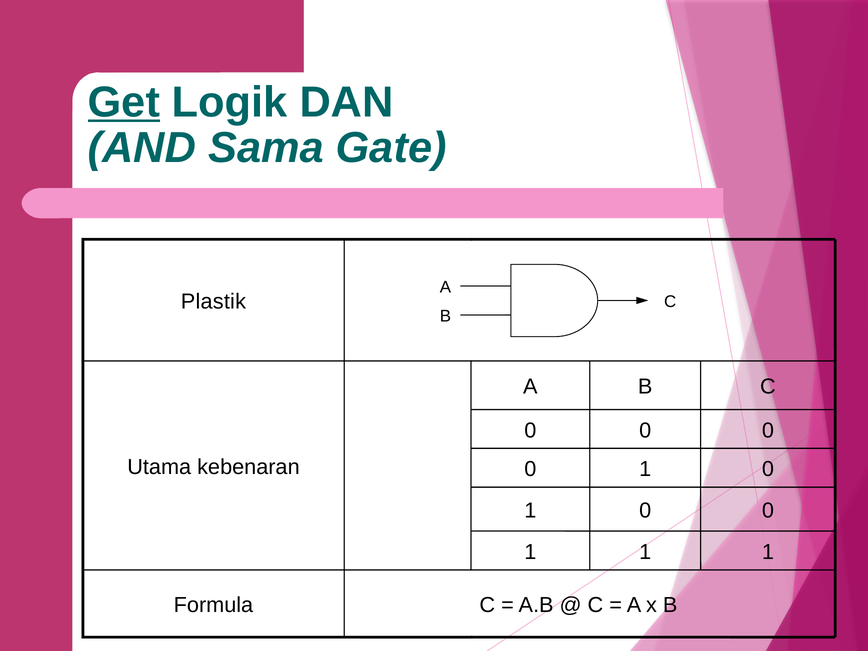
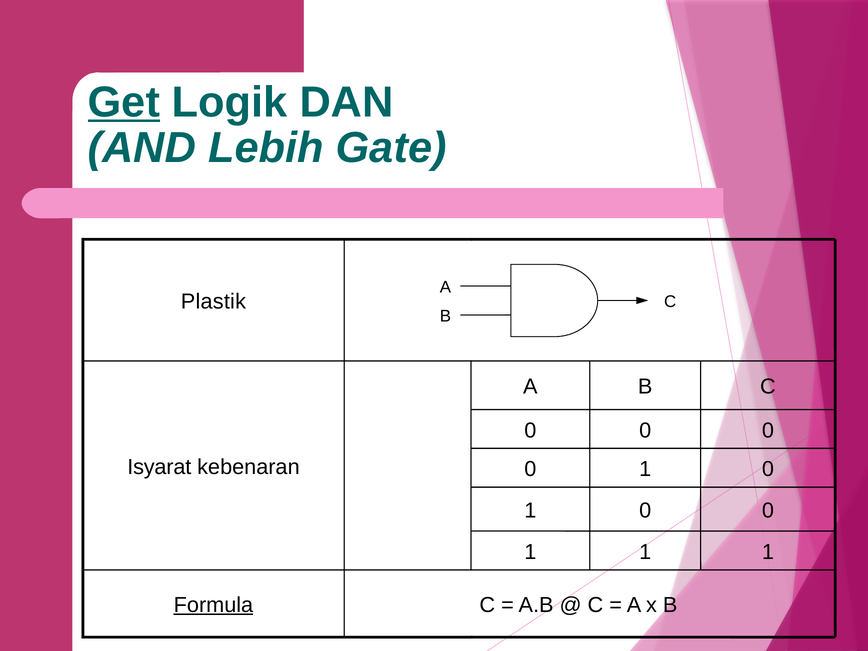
Sama: Sama -> Lebih (266, 148)
Utama: Utama -> Isyarat (159, 467)
Formula underline: none -> present (213, 605)
